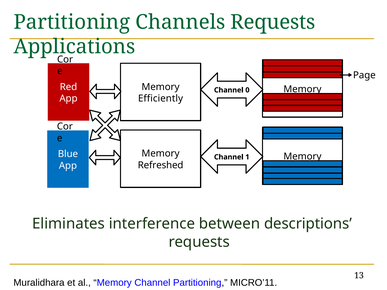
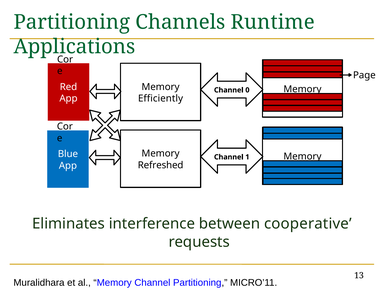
Channels Requests: Requests -> Runtime (273, 22)
descriptions: descriptions -> cooperative (308, 224)
